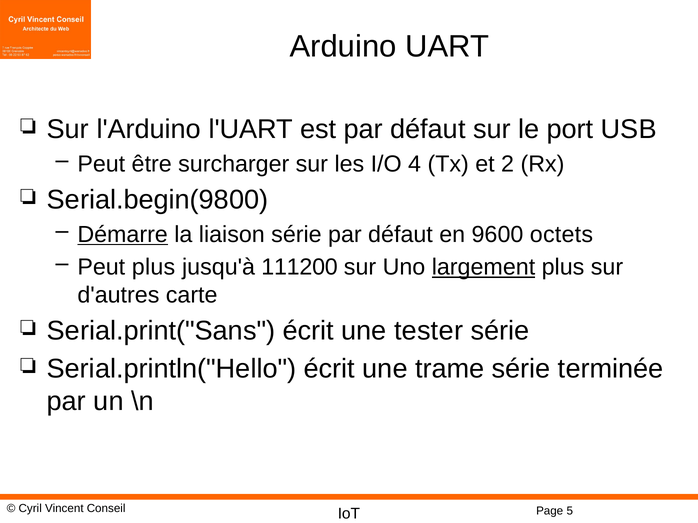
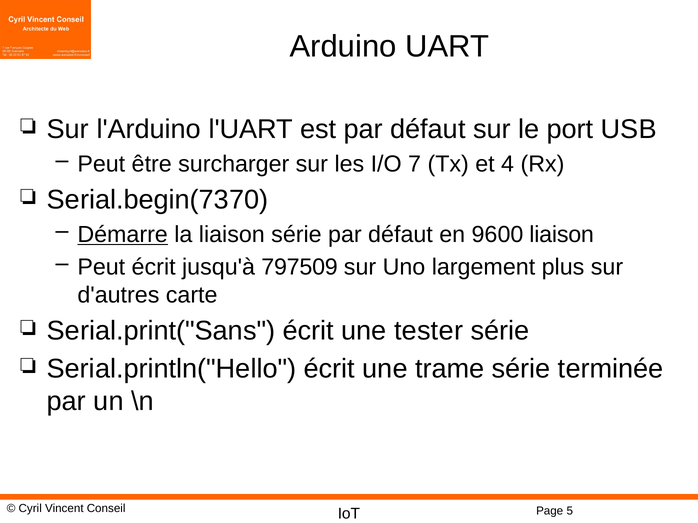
4: 4 -> 7 (415, 164)
2: 2 -> 4 (508, 164)
Serial.begin(9800: Serial.begin(9800 -> Serial.begin(7370 (158, 200)
9600 octets: octets -> liaison (562, 235)
Peut plus: plus -> écrit (154, 267)
111200: 111200 -> 797509 (300, 267)
largement underline: present -> none (483, 267)
